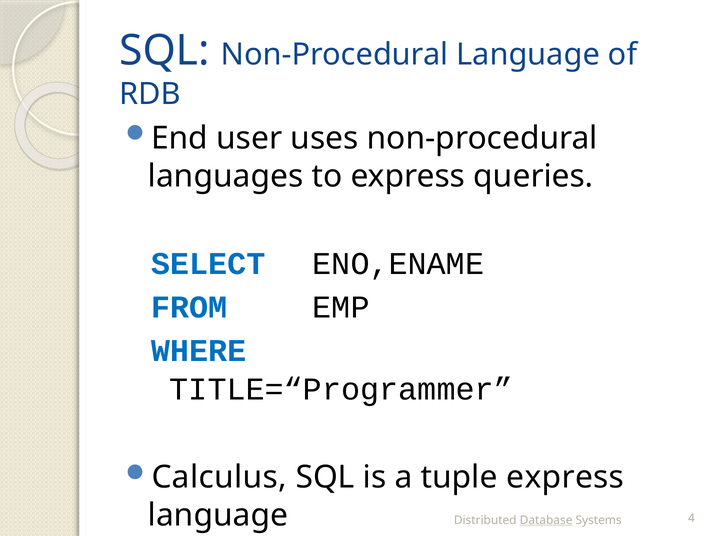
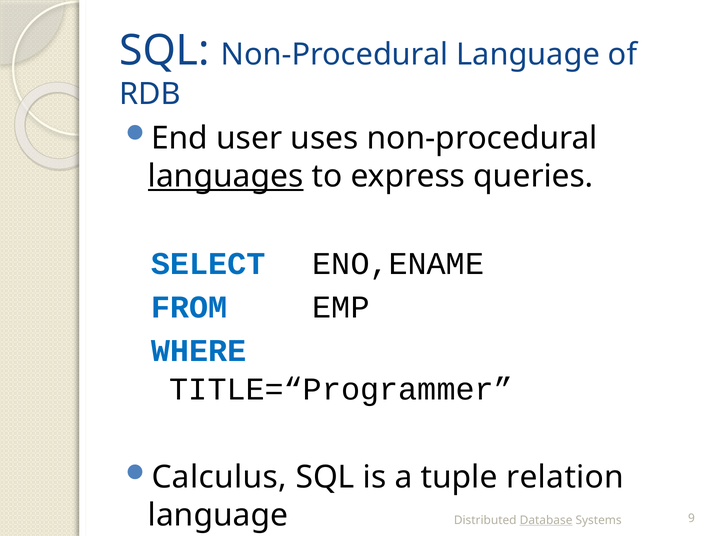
languages underline: none -> present (226, 176)
tuple express: express -> relation (565, 478)
4: 4 -> 9 (691, 518)
